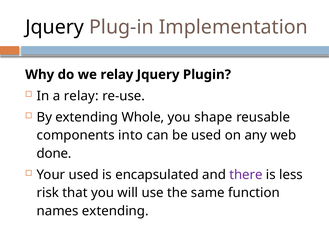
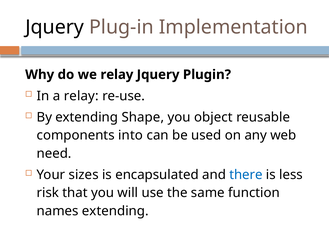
Whole: Whole -> Shape (143, 117)
shape: shape -> object (213, 117)
done: done -> need (54, 153)
Your used: used -> sizes (84, 175)
there colour: purple -> blue (246, 175)
